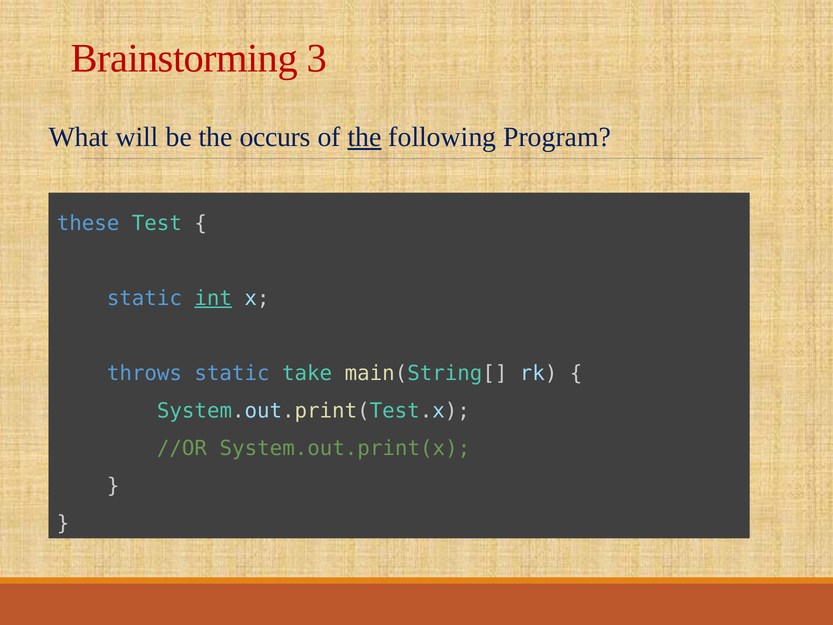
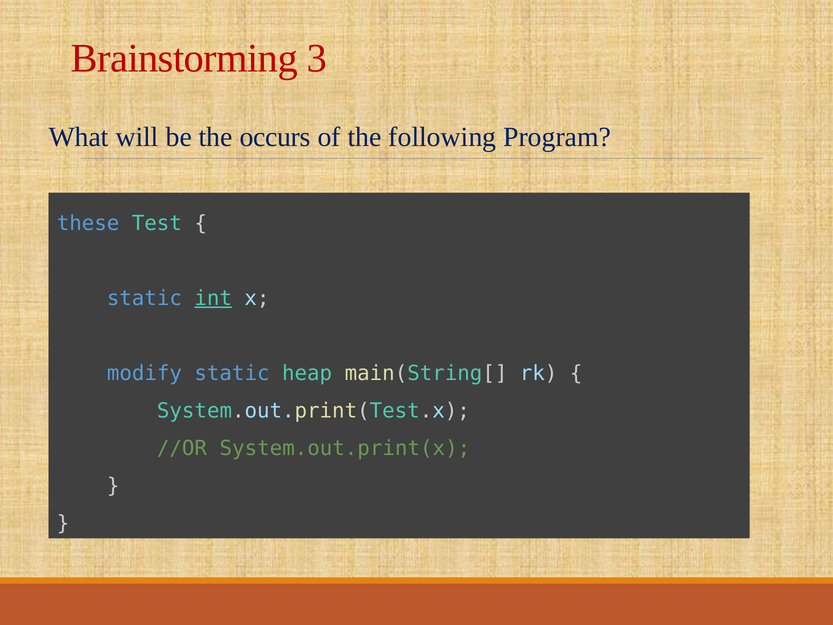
the underline: present -> none (365, 137)
throws: throws -> modify (144, 373)
take: take -> heap (307, 373)
